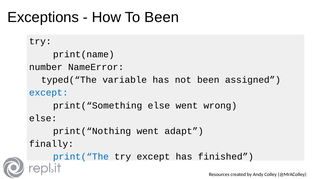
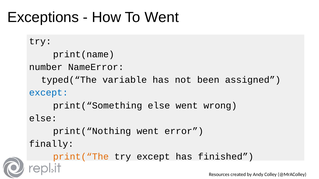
To Been: Been -> Went (162, 17)
adapt: adapt -> error (184, 131)
print(“The colour: blue -> orange (81, 157)
